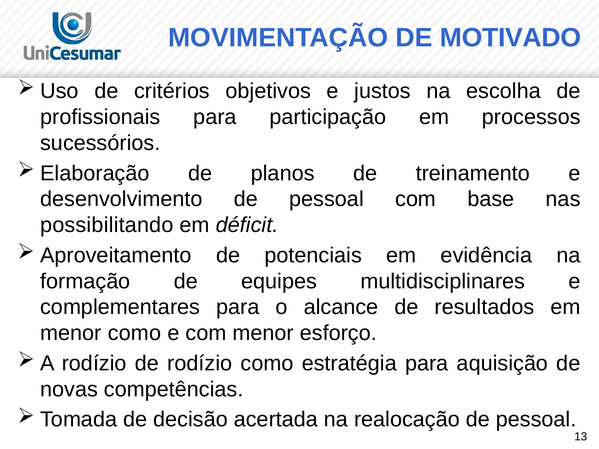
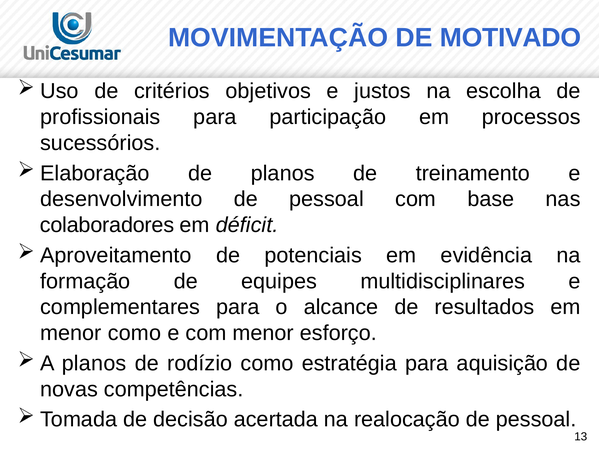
possibilitando: possibilitando -> colaboradores (107, 225)
rodízio: rodízio -> planos (94, 364)
